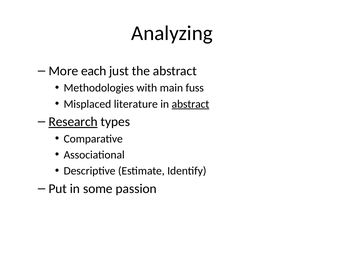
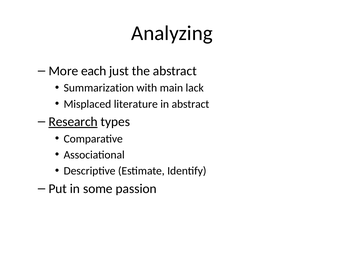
Methodologies: Methodologies -> Summarization (99, 88)
fuss: fuss -> lack (195, 88)
abstract underline: present -> none (190, 104)
